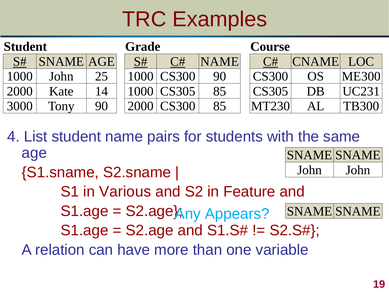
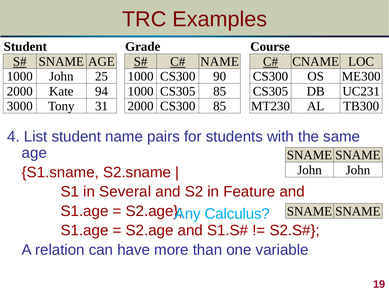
14: 14 -> 94 (101, 91)
Tony 90: 90 -> 31 (101, 106)
Various: Various -> Several (125, 192)
Appears: Appears -> Calculus (237, 214)
